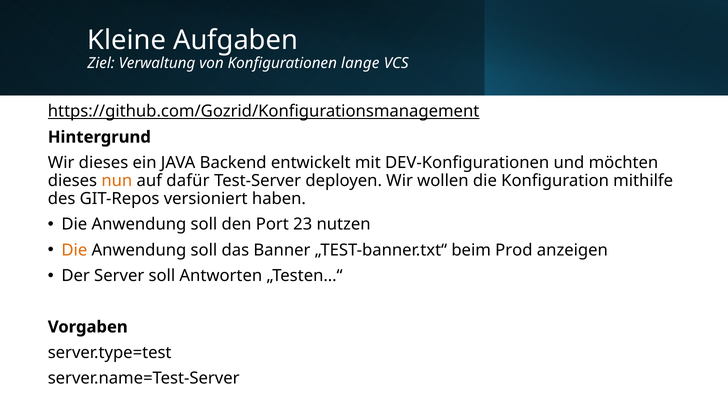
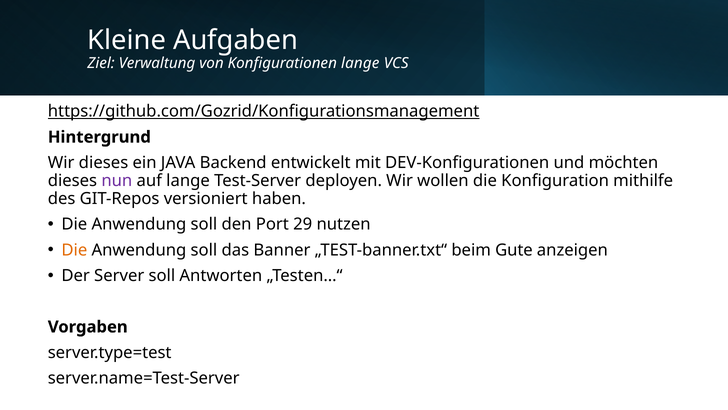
nun colour: orange -> purple (117, 181)
auf dafür: dafür -> lange (188, 181)
23: 23 -> 29 (303, 224)
Prod: Prod -> Gute (514, 250)
